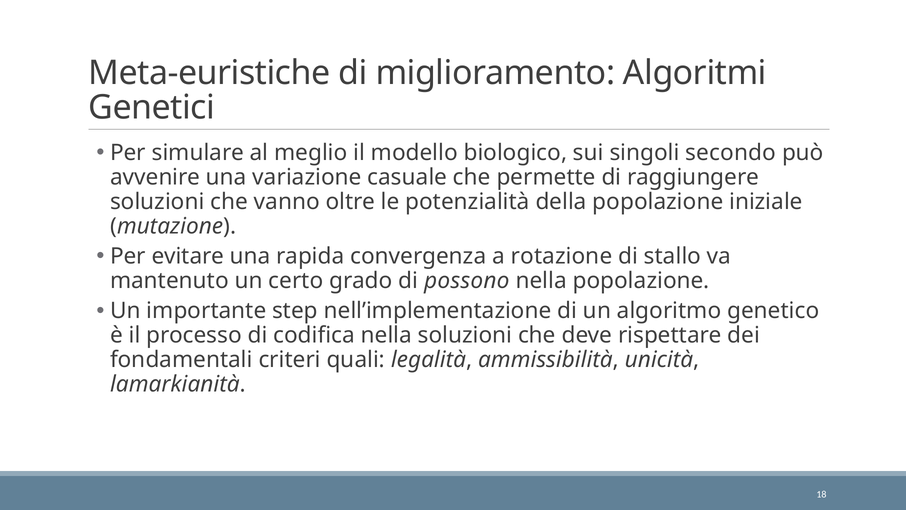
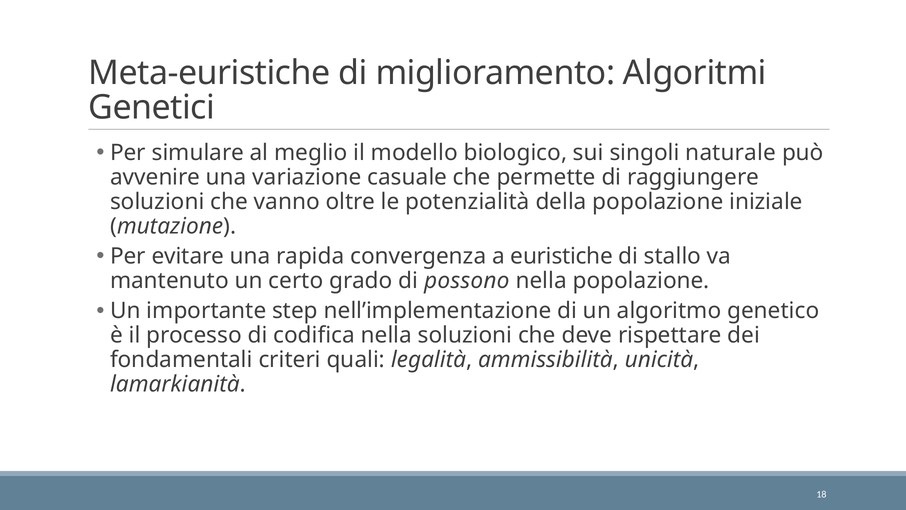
secondo: secondo -> naturale (731, 153)
rotazione: rotazione -> euristiche (562, 256)
